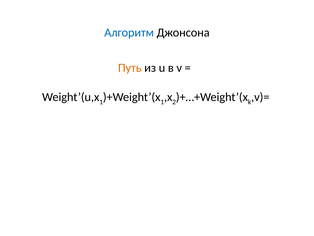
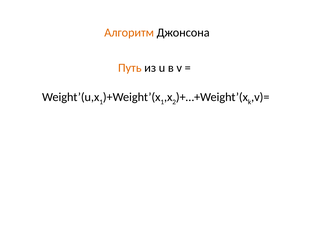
Алгоритм colour: blue -> orange (129, 33)
